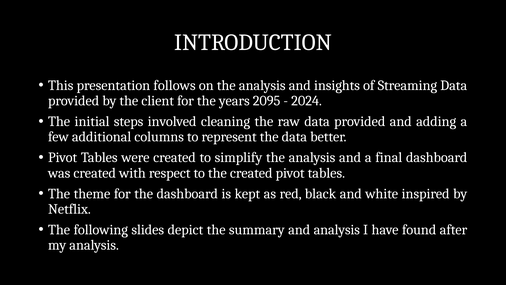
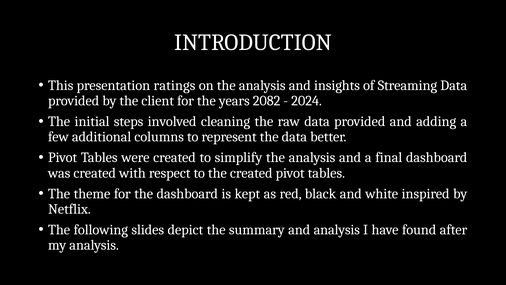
follows: follows -> ratings (174, 85)
2095: 2095 -> 2082 (267, 101)
